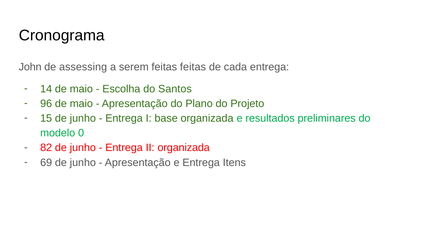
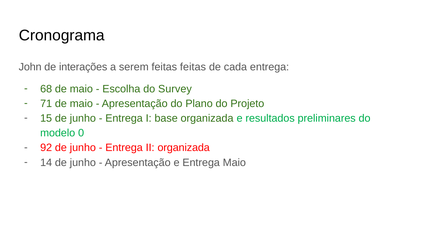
assessing: assessing -> interações (83, 67)
14: 14 -> 68 (46, 89)
Santos: Santos -> Survey (175, 89)
96: 96 -> 71 (46, 104)
82: 82 -> 92 (46, 148)
69: 69 -> 14 (46, 163)
Entrega Itens: Itens -> Maio (234, 163)
